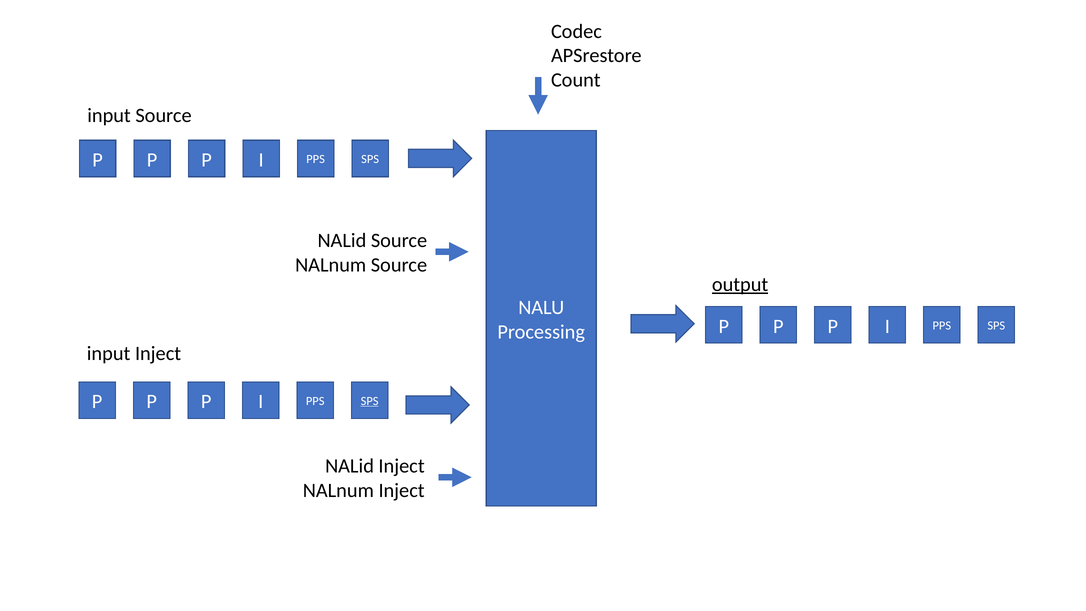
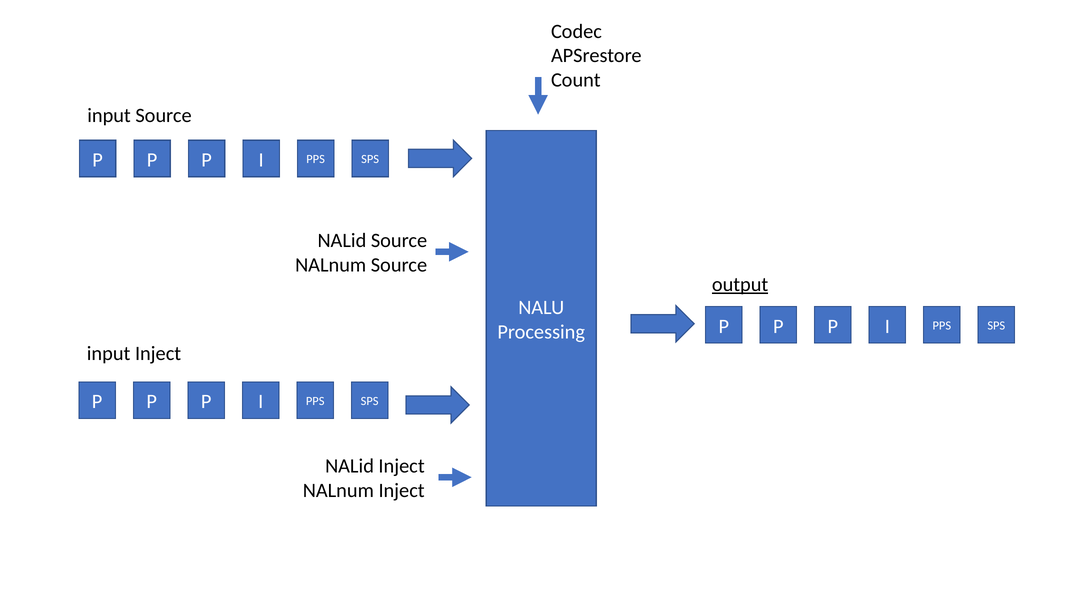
SPS underline: present -> none (370, 401)
